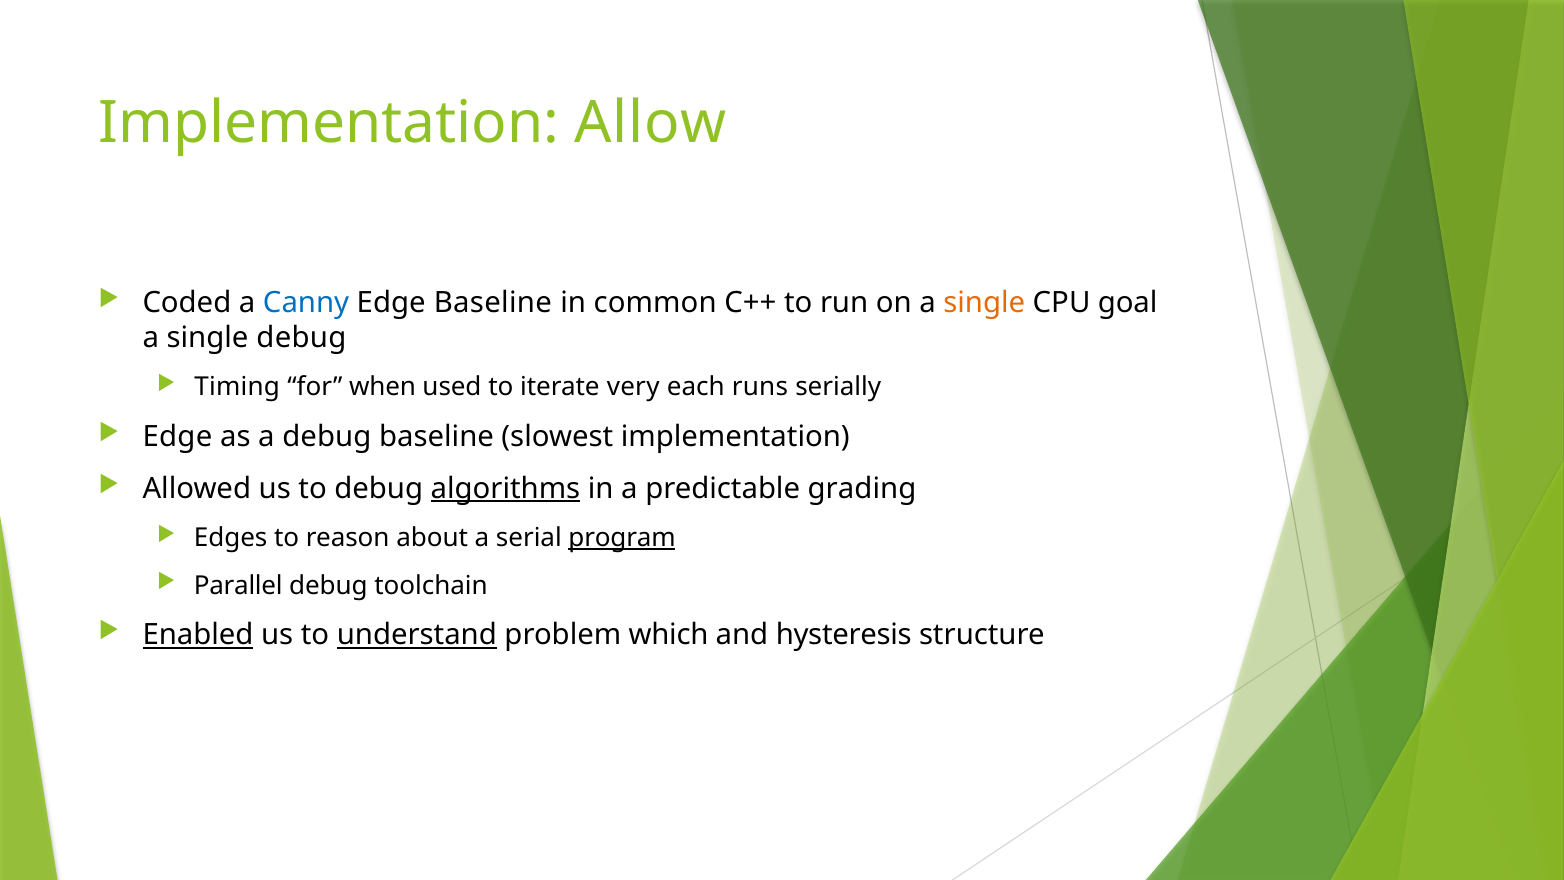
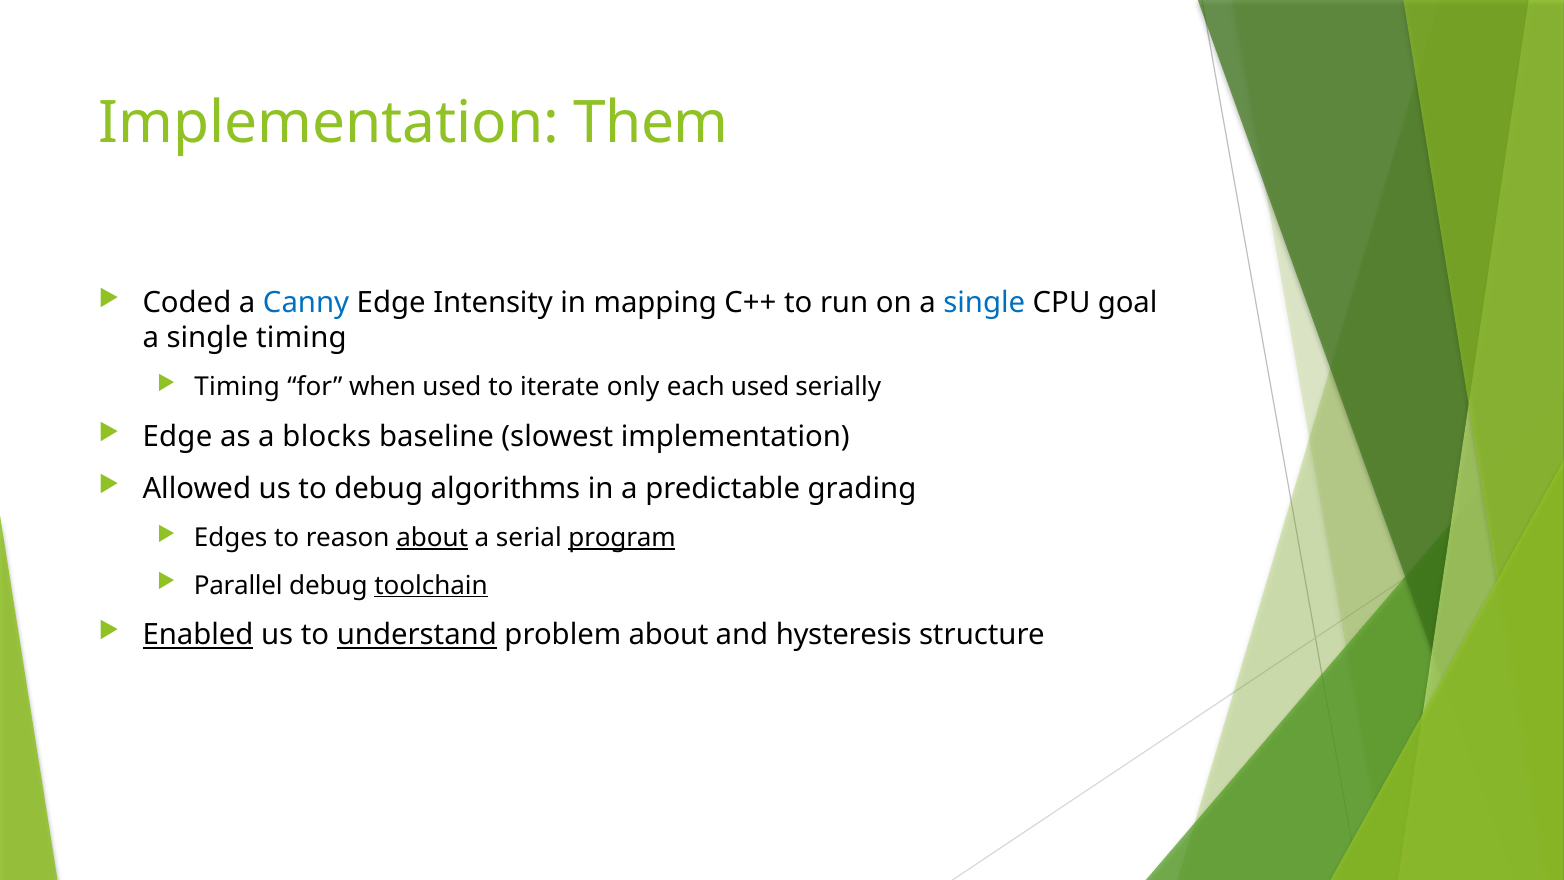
Allow: Allow -> Them (651, 123)
Edge Baseline: Baseline -> Intensity (493, 303)
common: common -> mapping (655, 303)
single colour: orange -> blue (984, 303)
single debug: debug -> timing (301, 338)
very: very -> only (633, 387)
each runs: runs -> used (760, 387)
a debug: debug -> blocks (327, 437)
algorithms underline: present -> none (505, 488)
about underline: none -> present (432, 538)
toolchain underline: none -> present (431, 585)
problem which: which -> about (669, 635)
